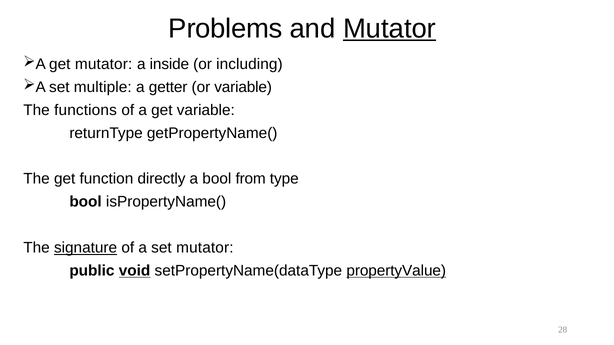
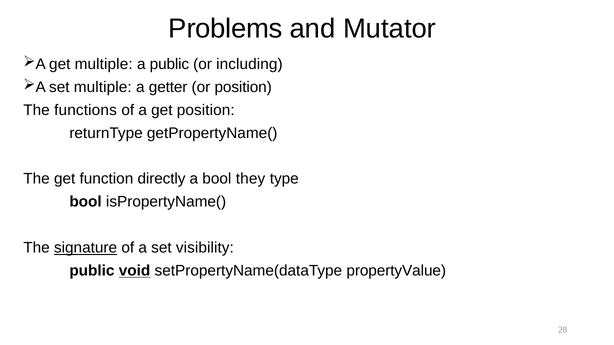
Mutator underline: present -> none (390, 28)
get mutator: mutator -> multiple (104, 64)
a inside: inside -> public (169, 64)
or variable: variable -> position (243, 87)
get variable: variable -> position (206, 110)
from: from -> they (251, 179)
set mutator: mutator -> visibility (205, 248)
propertyValue underline: present -> none (396, 271)
